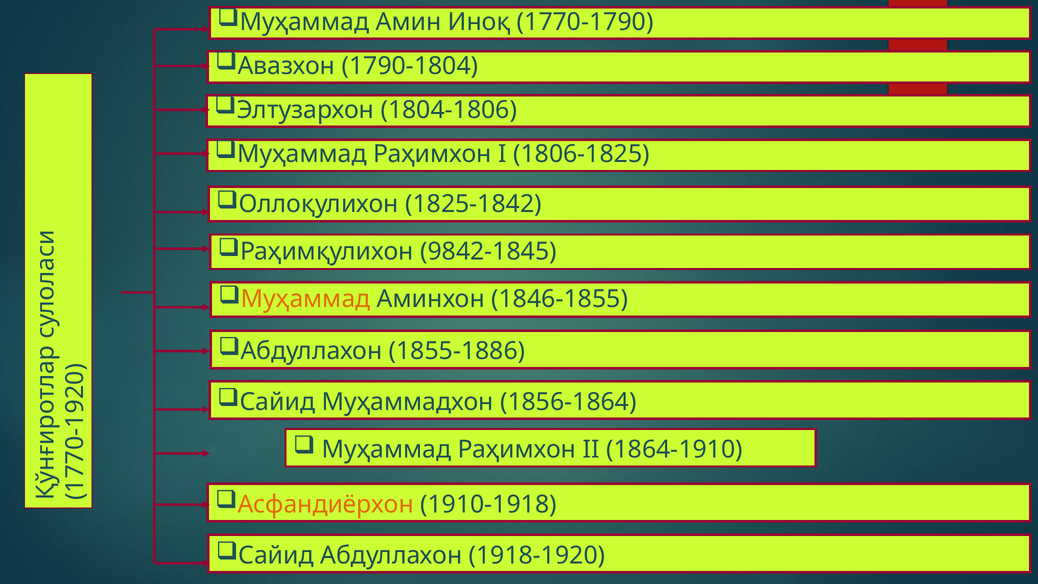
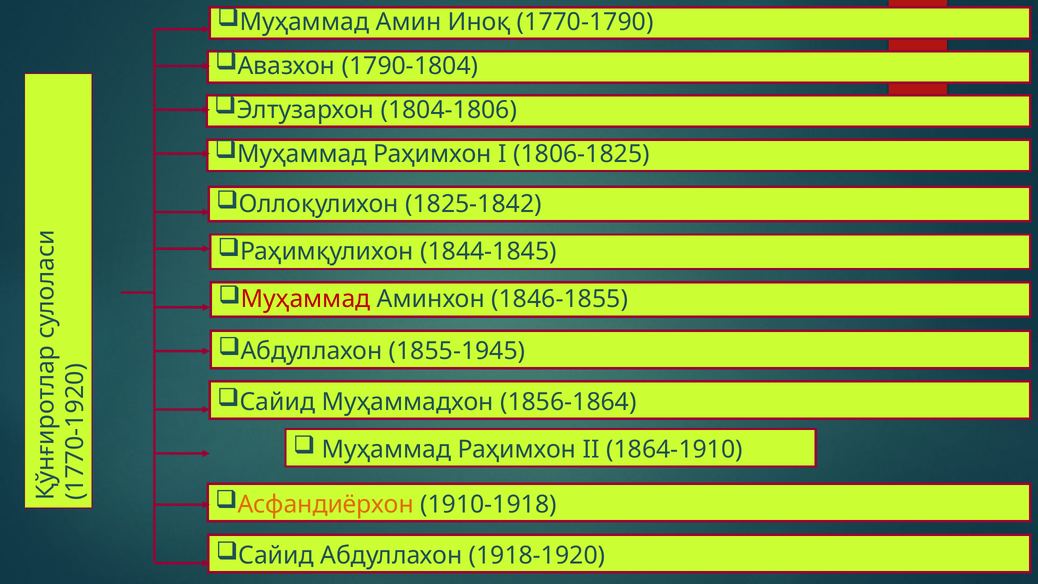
9842-1845: 9842-1845 -> 1844-1845 (489, 252)
Муҳаммад colour: orange -> red (306, 299)
1855-1886: 1855-1886 -> 1855-1945 (457, 351)
